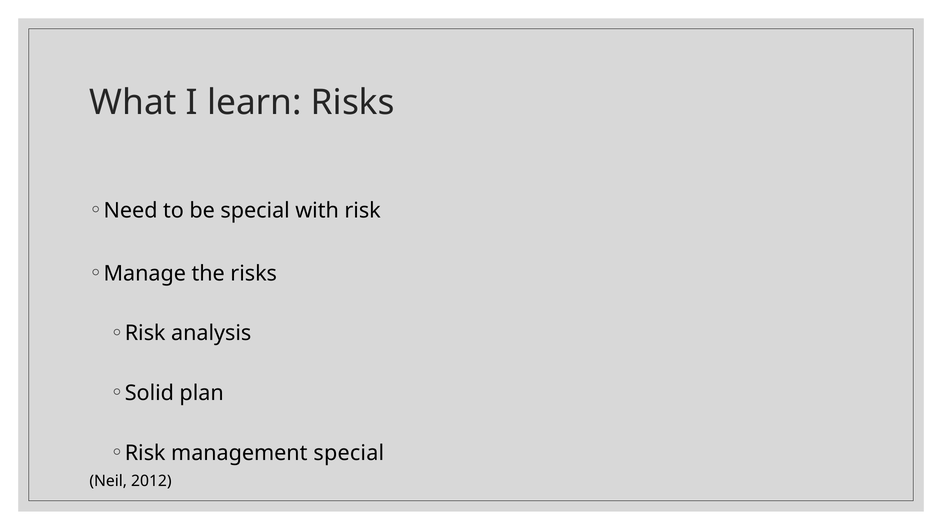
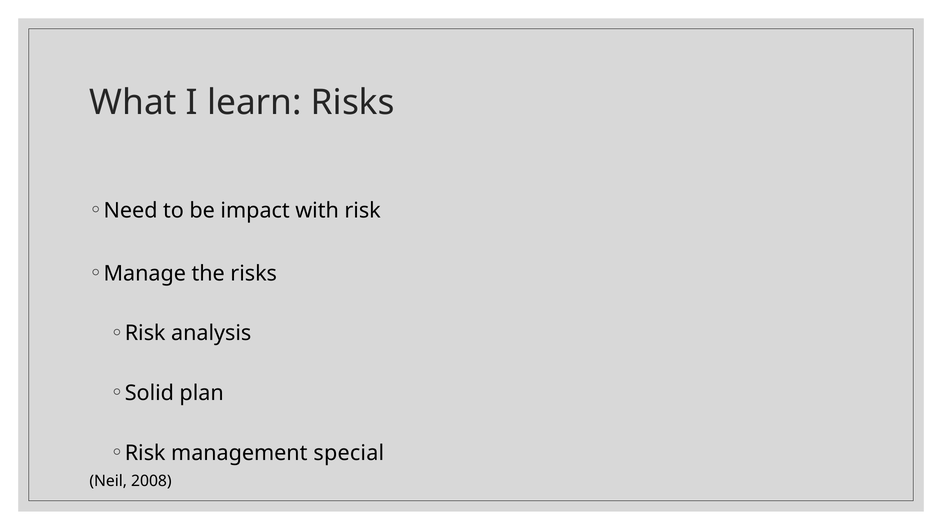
be special: special -> impact (255, 210)
2012: 2012 -> 2008 (151, 481)
